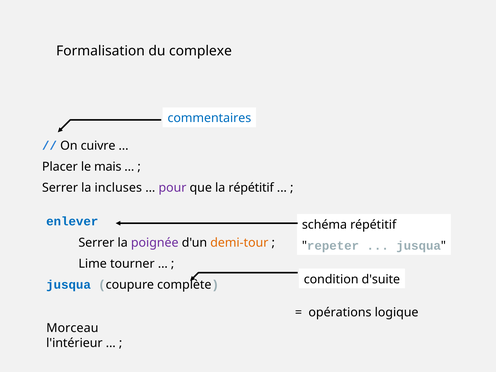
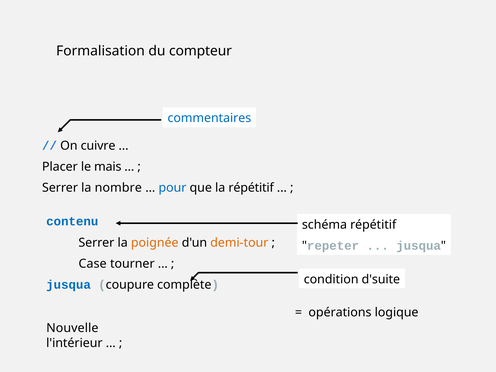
complexe: complexe -> compteur (200, 51)
incluses: incluses -> nombre (118, 188)
pour colour: purple -> blue (172, 188)
enlever: enlever -> contenu (72, 222)
poignée colour: purple -> orange (155, 243)
Lime: Lime -> Case (93, 264)
Morceau: Morceau -> Nouvelle (72, 328)
